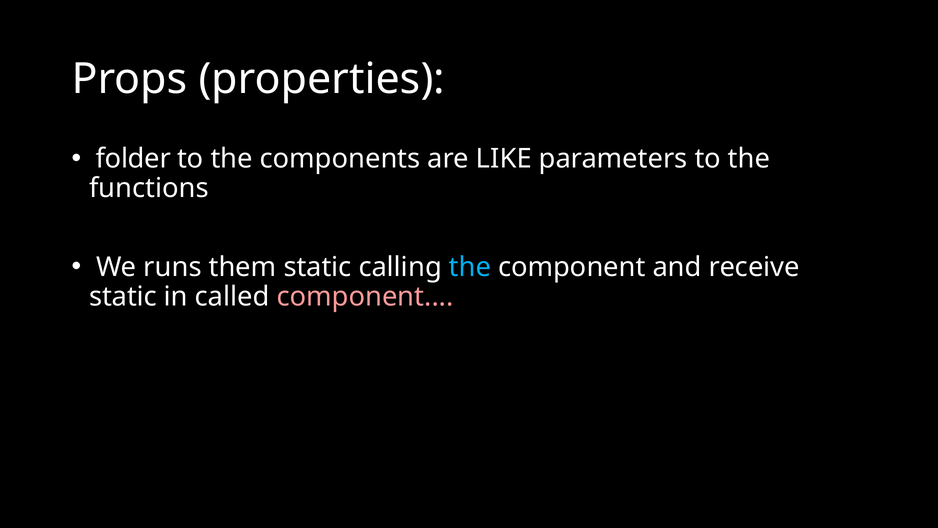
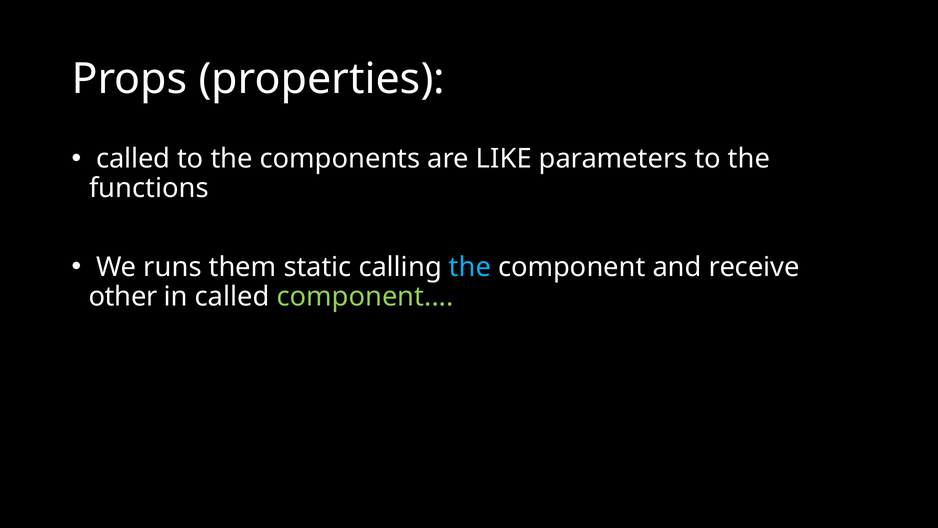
folder: folder -> called (133, 159)
static: static -> other (123, 296)
component colour: pink -> light green (365, 296)
